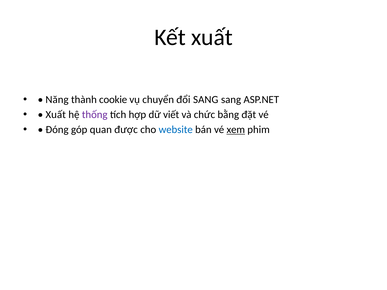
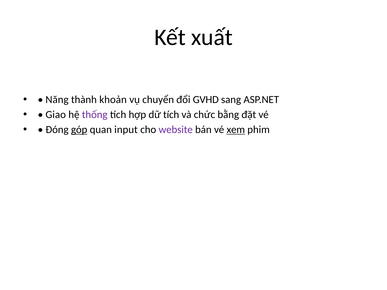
cookie: cookie -> khoản (113, 100)
đổi SANG: SANG -> GVHD (206, 100)
Xuất: Xuất -> Giao (56, 115)
dữ viết: viết -> tích (171, 115)
góp underline: none -> present (79, 130)
được: được -> input (126, 130)
website colour: blue -> purple (176, 130)
